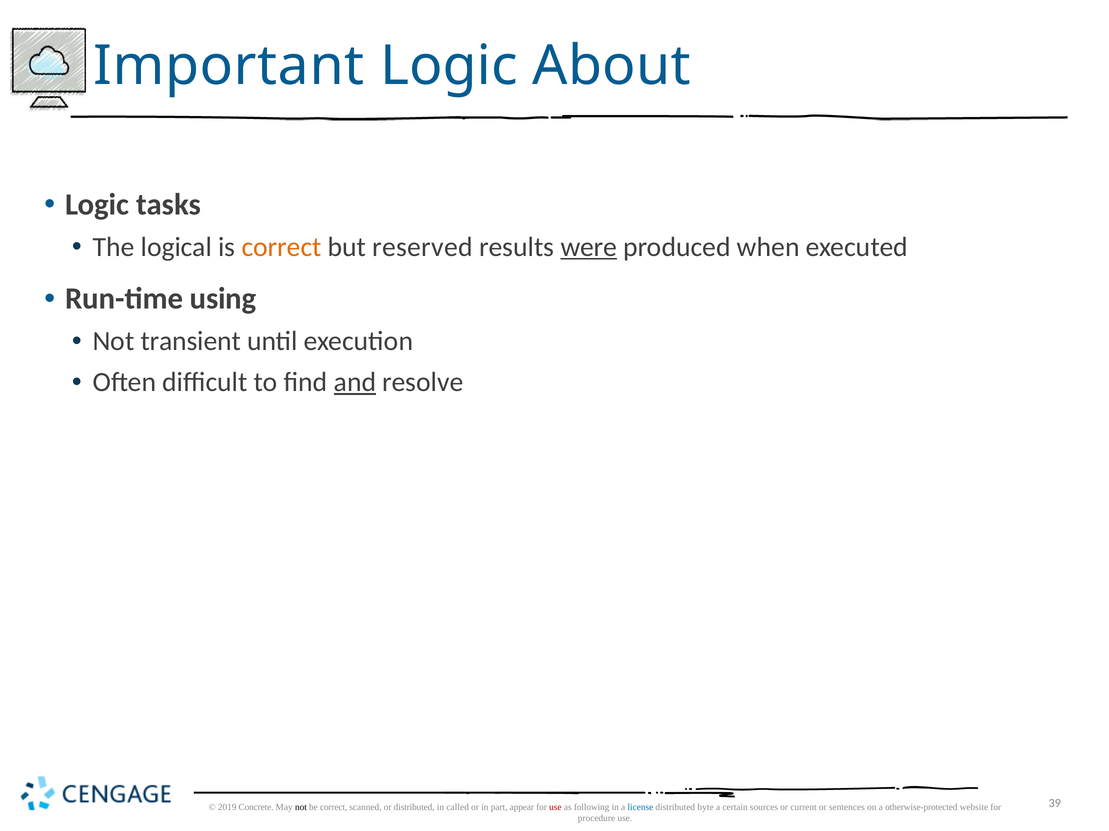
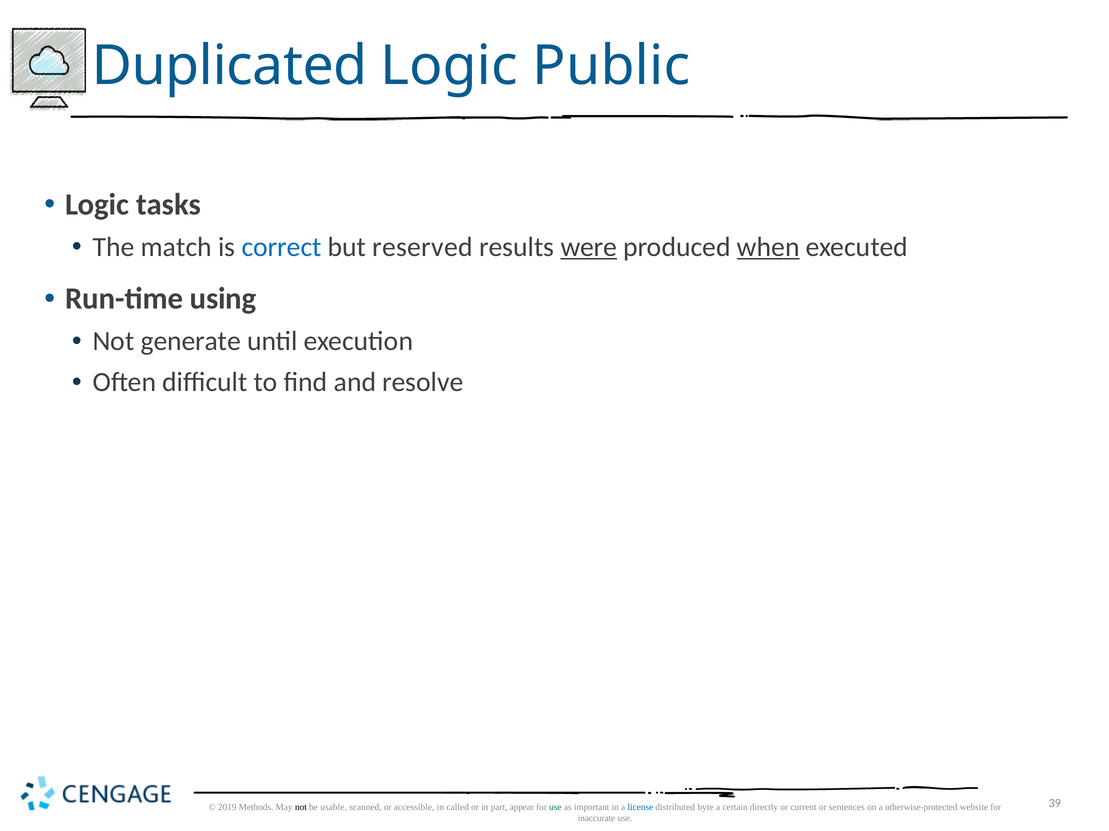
Important: Important -> Duplicated (230, 66)
About: About -> Public (611, 66)
logical: logical -> match (176, 247)
correct colour: orange -> blue (282, 247)
when underline: none -> present (768, 247)
transient: transient -> generate (191, 342)
and underline: present -> none (355, 382)
Concrete: Concrete -> Methods (256, 808)
be correct: correct -> usable (334, 808)
or distributed: distributed -> accessible (414, 808)
use colour: red -> green (555, 808)
following: following -> important (592, 808)
sources: sources -> directly (764, 808)
procedure: procedure -> inaccurate (597, 819)
